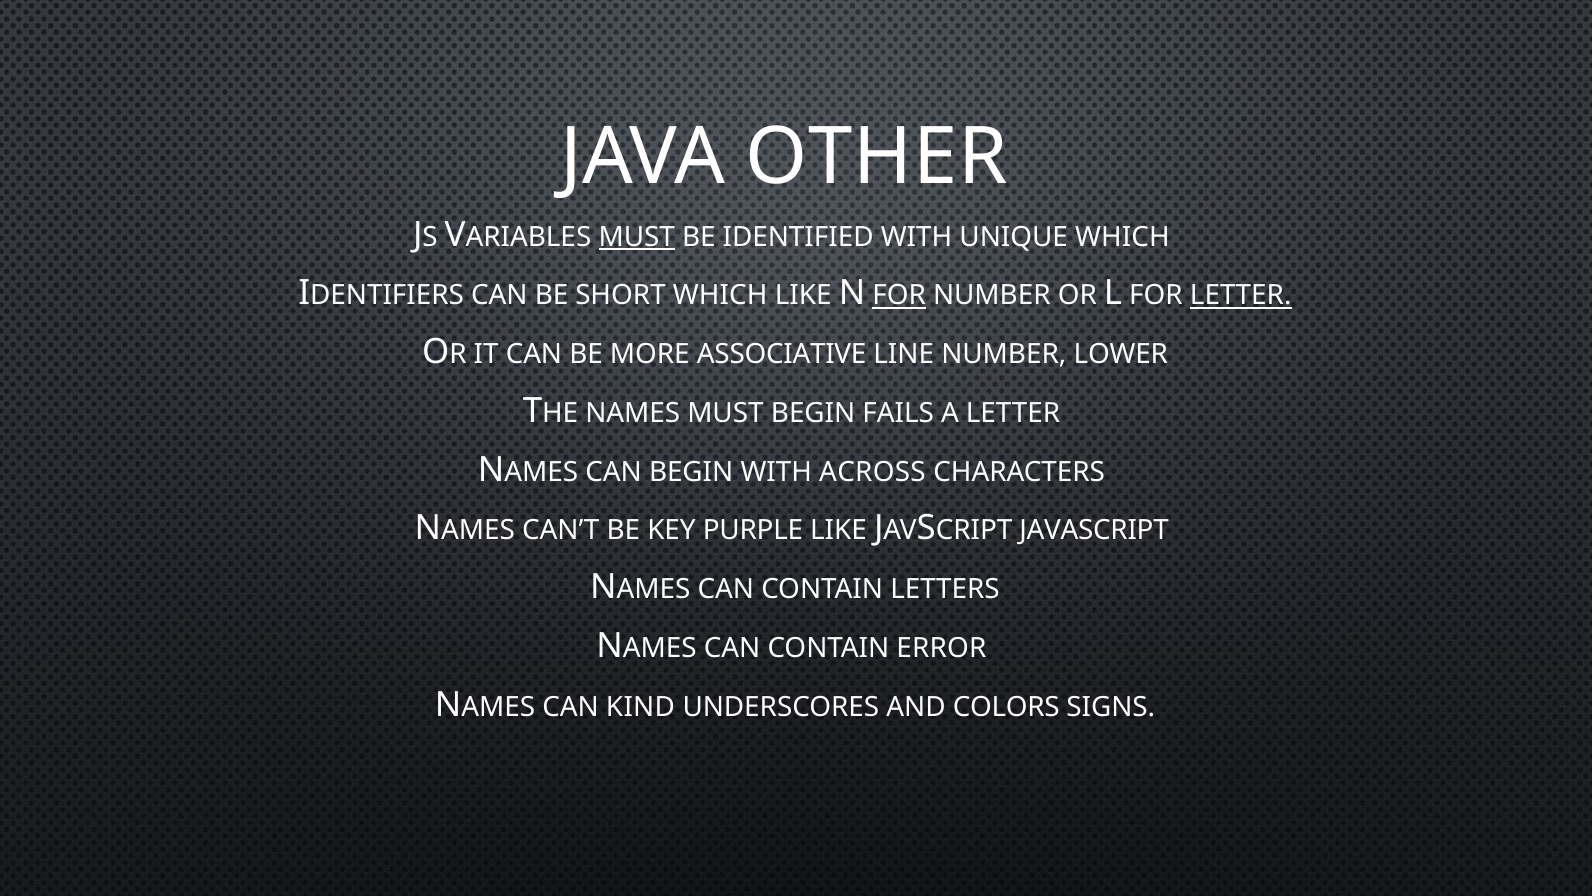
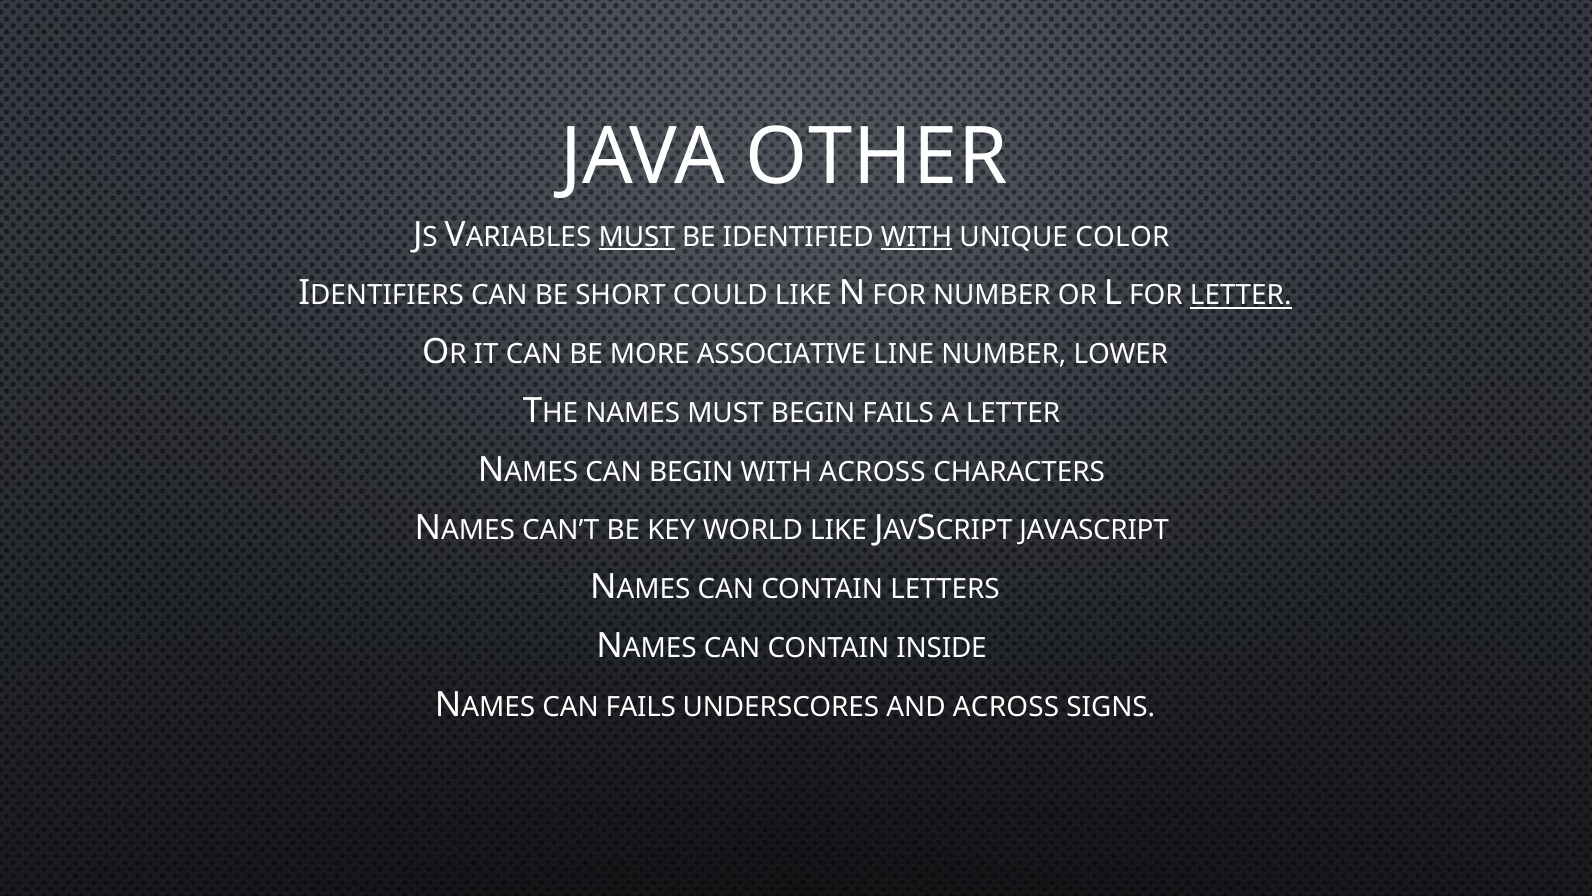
WITH underline: none -> present (917, 237)
UNIQUE WHICH: WHICH -> COLOR (1122, 237)
SHORT WHICH: WHICH -> COULD (720, 296)
FOR underline: present -> none (899, 296)
PURPLE: PURPLE -> WORLD (753, 530)
ERROR: ERROR -> INSIDE (942, 648)
CAN KIND: KIND -> FAILS (641, 707)
AND COLORS: COLORS -> ACROSS (1006, 707)
